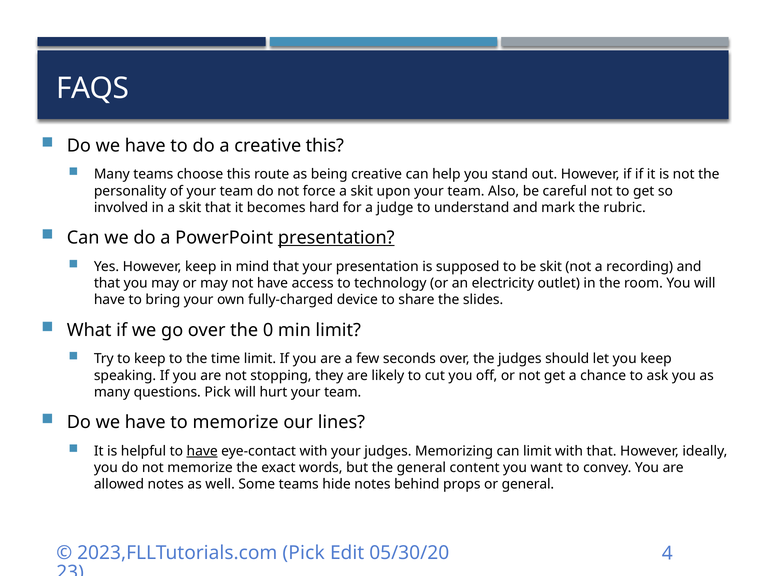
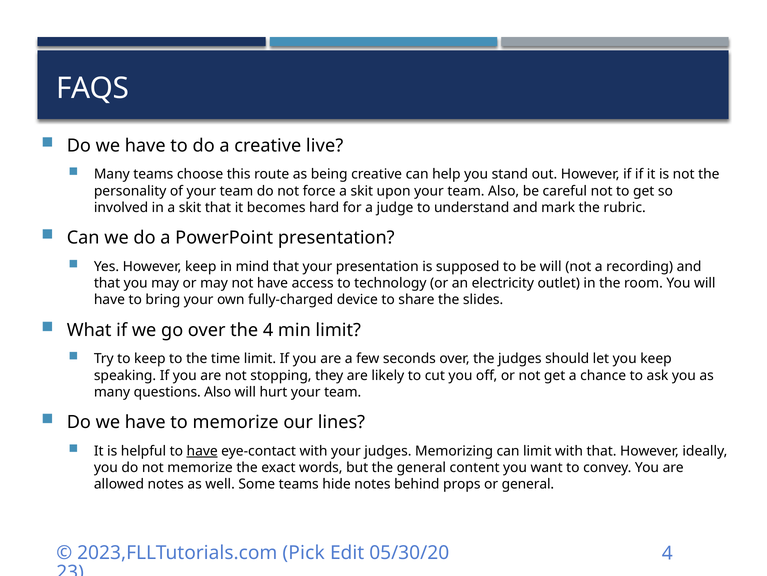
creative this: this -> live (325, 145)
presentation underline: present -> none (336, 238)
be skit: skit -> will (551, 266)
the 0: 0 -> 4 (268, 330)
questions Pick: Pick -> Also (218, 392)
